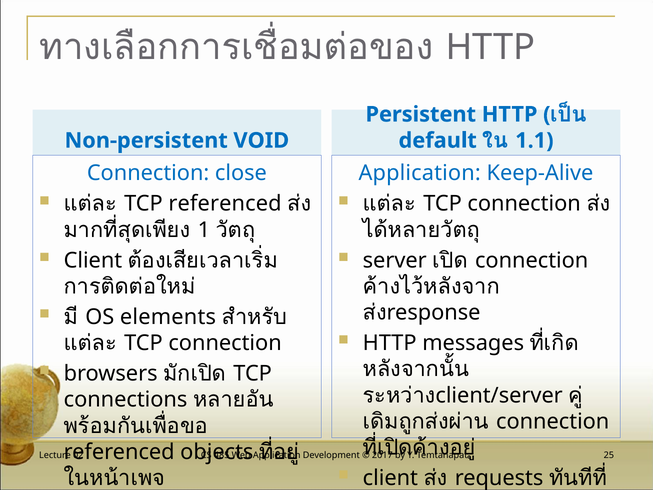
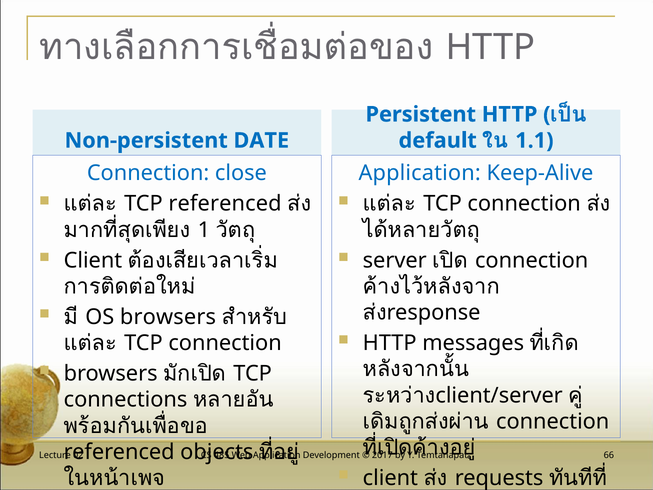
VOID: VOID -> DATE (261, 140)
OS elements: elements -> browsers (168, 317)
25: 25 -> 66 (609, 455)
